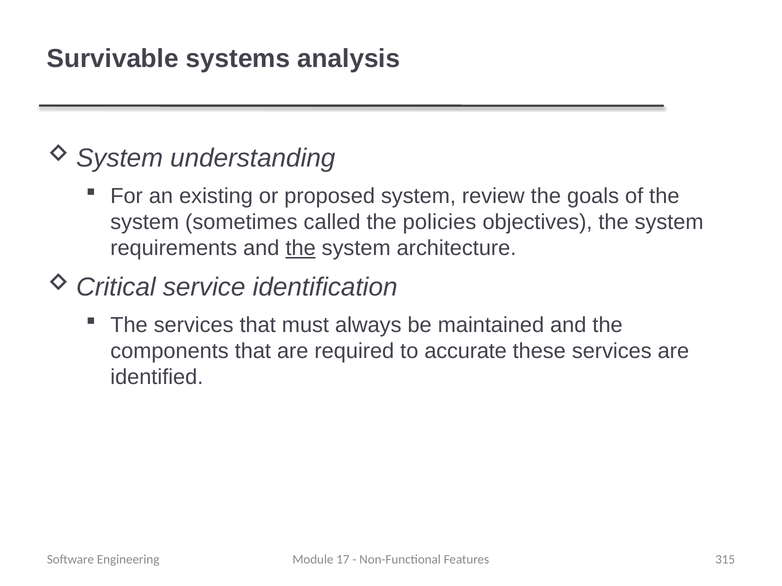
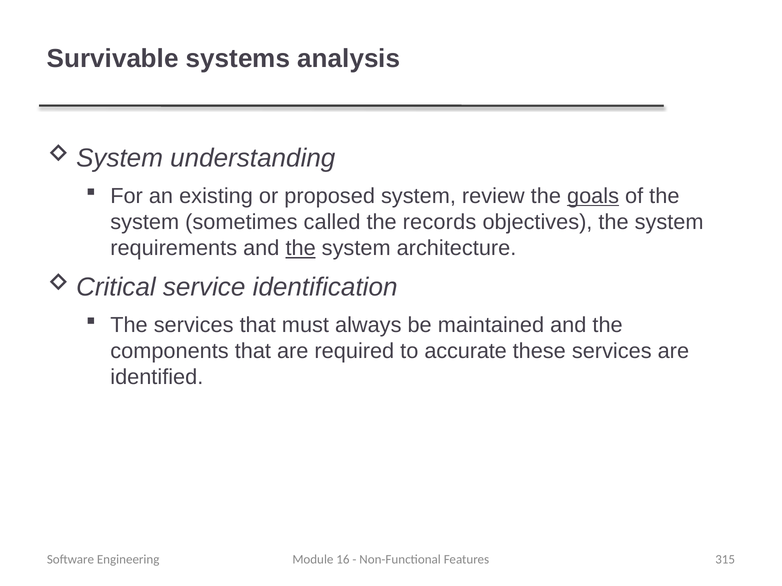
goals underline: none -> present (593, 196)
policies: policies -> records (439, 222)
17: 17 -> 16 (343, 560)
